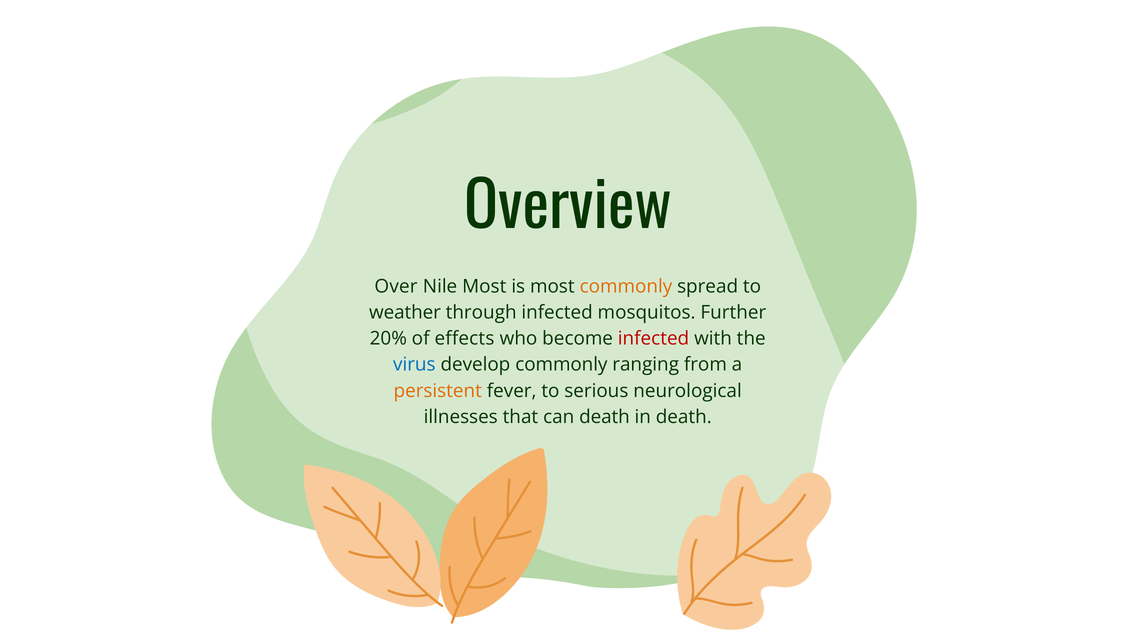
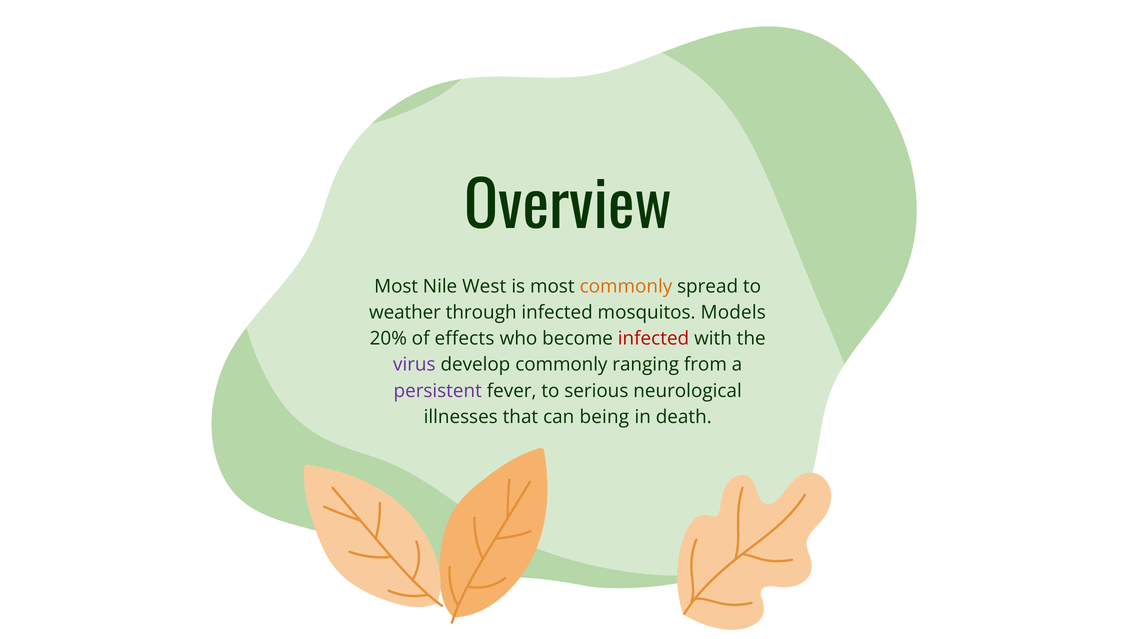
Over: Over -> Most (396, 286)
Nile Most: Most -> West (484, 286)
Further: Further -> Models (733, 312)
virus colour: blue -> purple (414, 365)
persistent colour: orange -> purple (438, 391)
can death: death -> being (604, 417)
